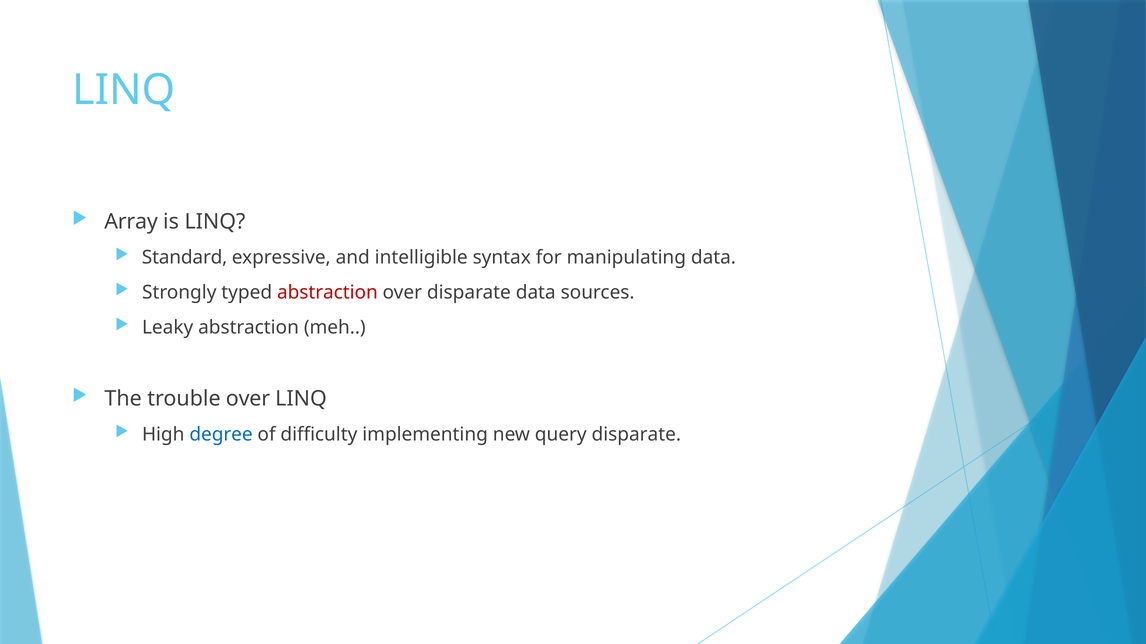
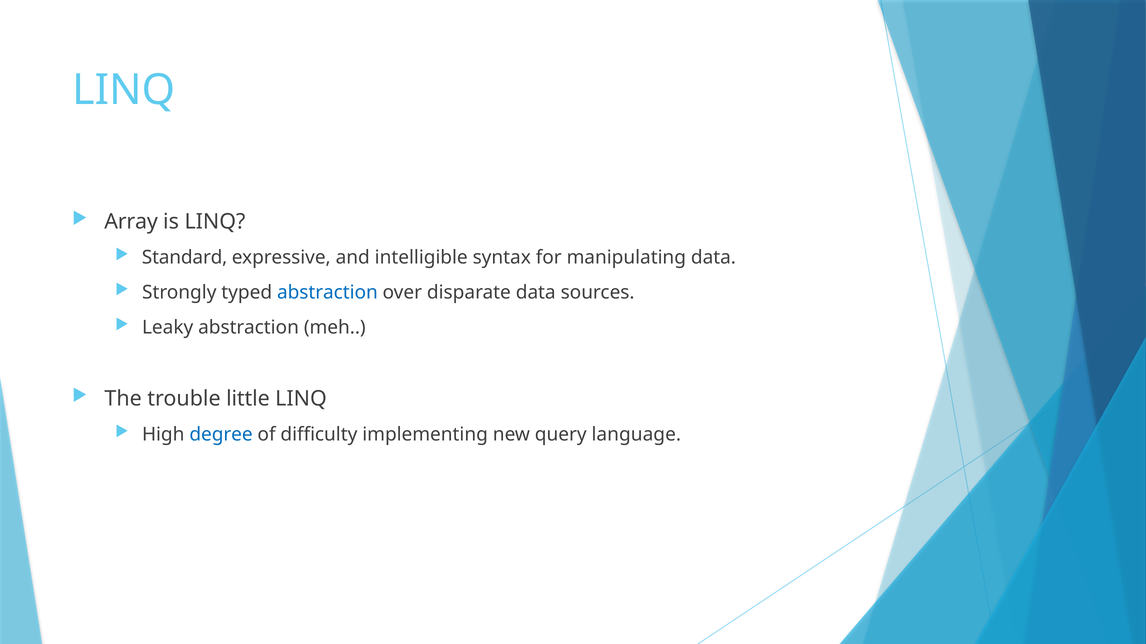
abstraction colour: red -> blue (327, 293)
trouble over: over -> little (248, 399)
query disparate: disparate -> language (636, 435)
